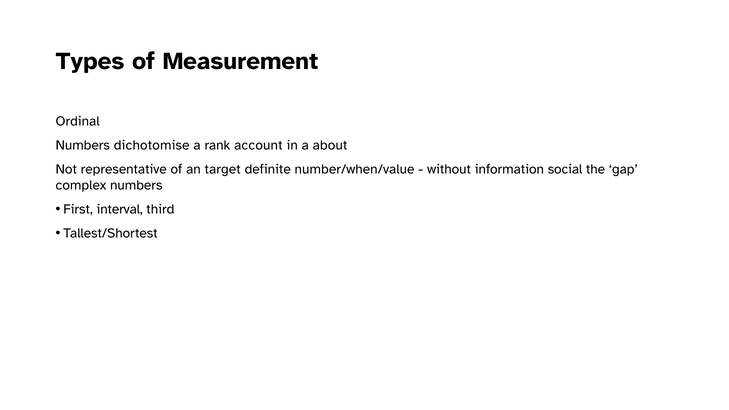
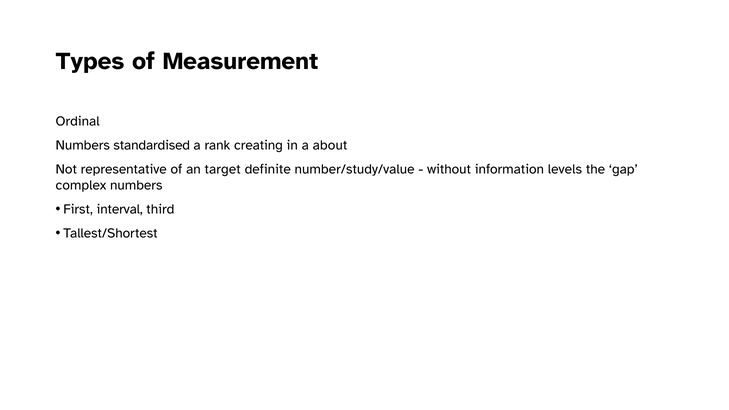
dichotomise: dichotomise -> standardised (152, 145)
account: account -> creating (258, 145)
number/when/value: number/when/value -> number/study/value (355, 169)
social: social -> levels (565, 169)
